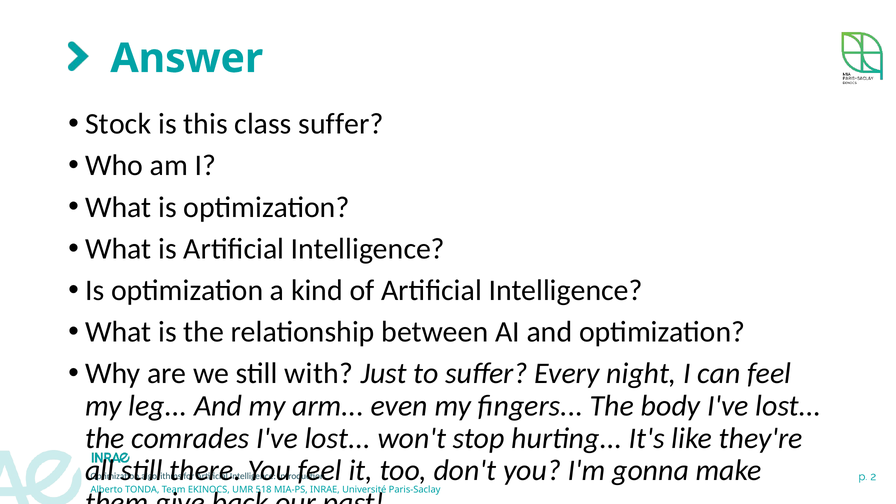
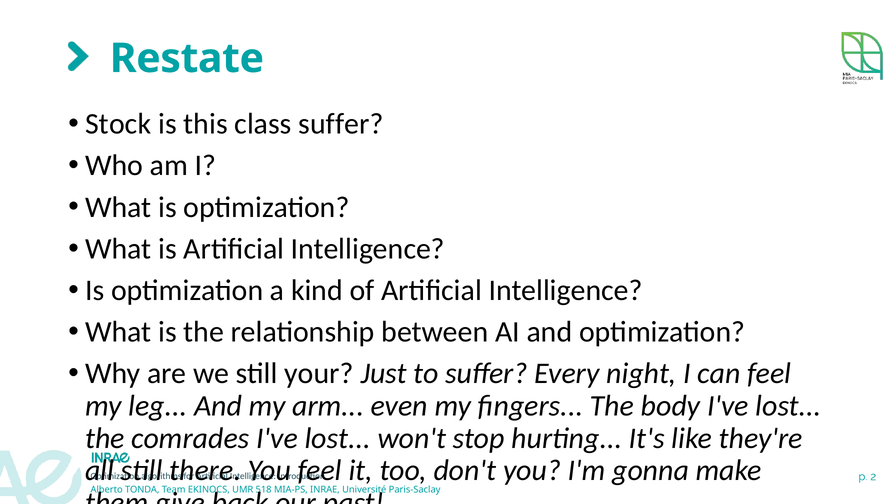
Answer: Answer -> Restate (187, 58)
with: with -> your (319, 374)
